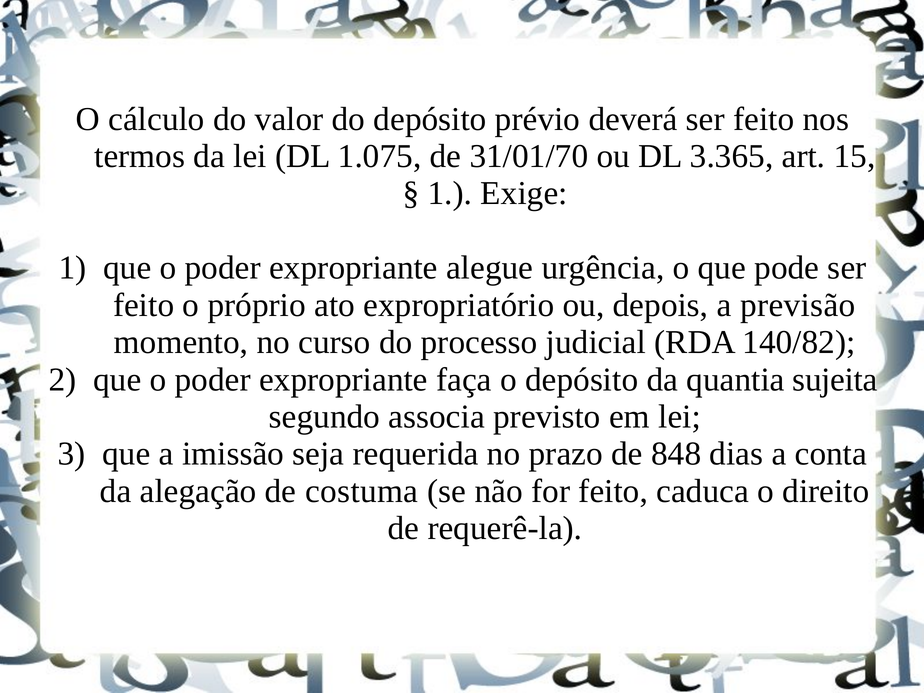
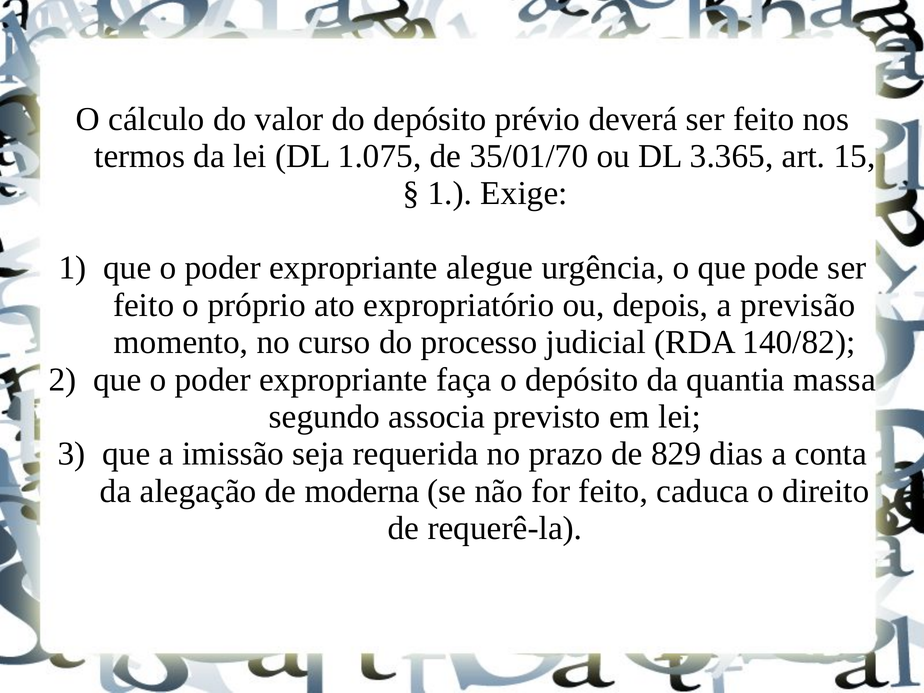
31/01/70: 31/01/70 -> 35/01/70 (529, 156)
sujeita: sujeita -> massa (835, 380)
848: 848 -> 829 (676, 454)
costuma: costuma -> moderna (362, 491)
